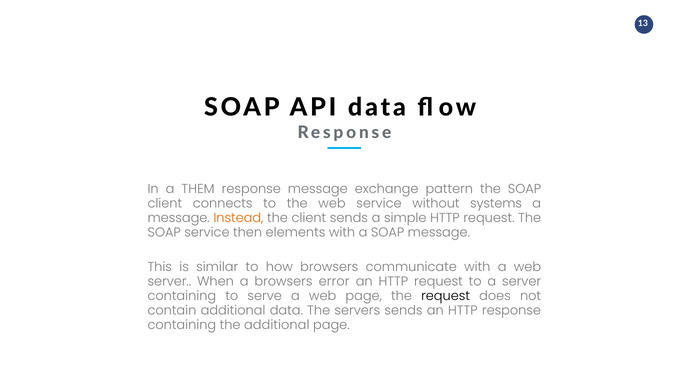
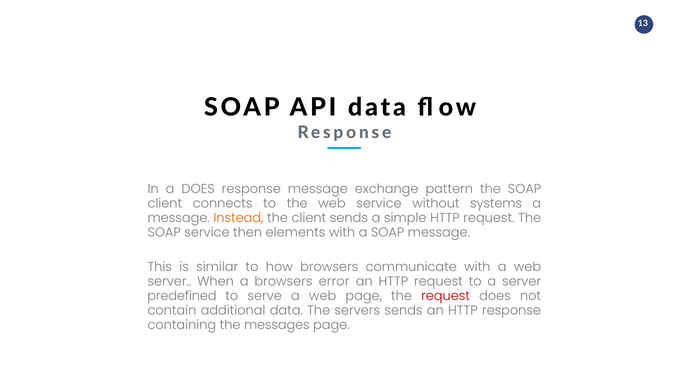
a THEM: THEM -> DOES (198, 189)
containing: containing -> predefined (182, 296)
request colour: black -> red (446, 296)
the additional: additional -> messages (277, 325)
